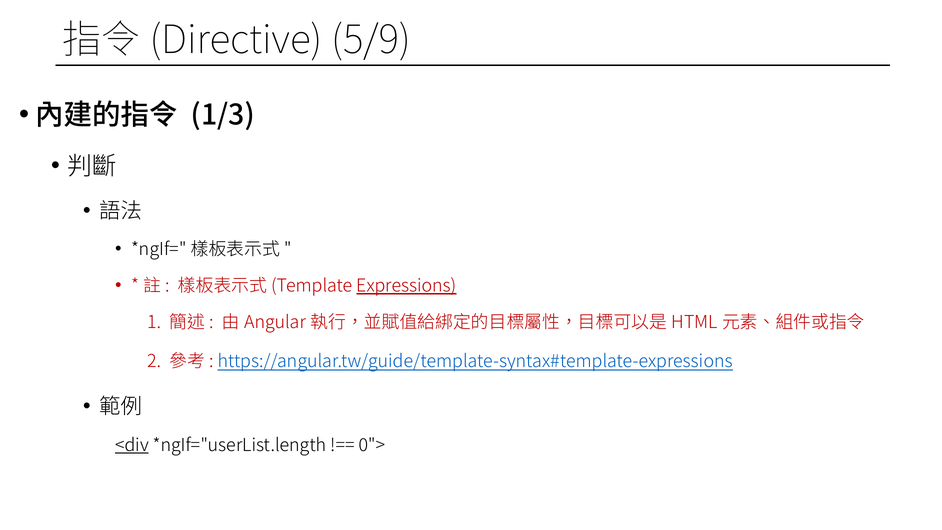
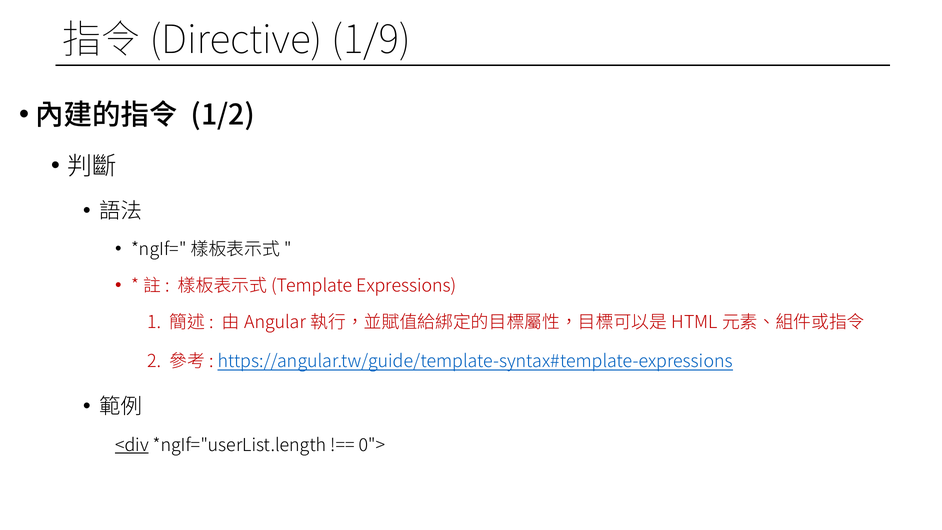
5/9: 5/9 -> 1/9 (371, 40)
1/3: 1/3 -> 1/2 (223, 115)
Expressions underline: present -> none (406, 286)
